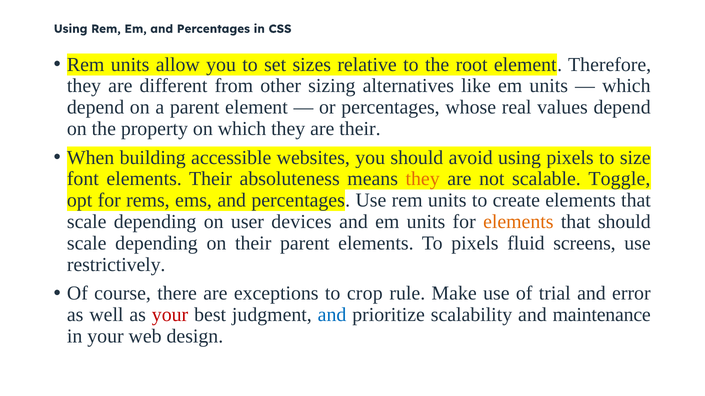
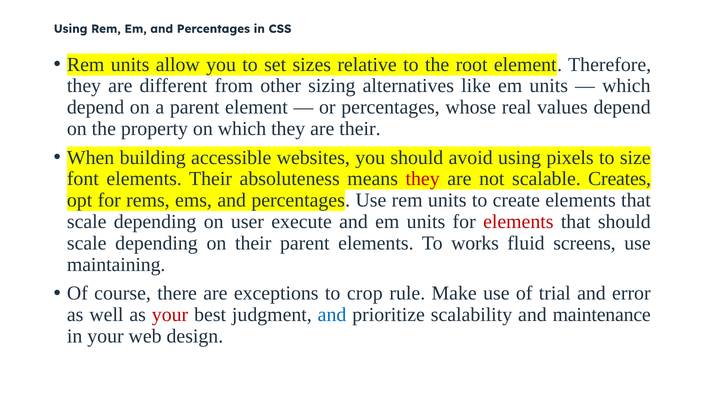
they colour: orange -> red (423, 179)
Toggle: Toggle -> Creates (620, 179)
devices: devices -> execute (302, 222)
elements colour: orange -> red (518, 222)
To pixels: pixels -> works (475, 244)
restrictively: restrictively -> maintaining (116, 265)
